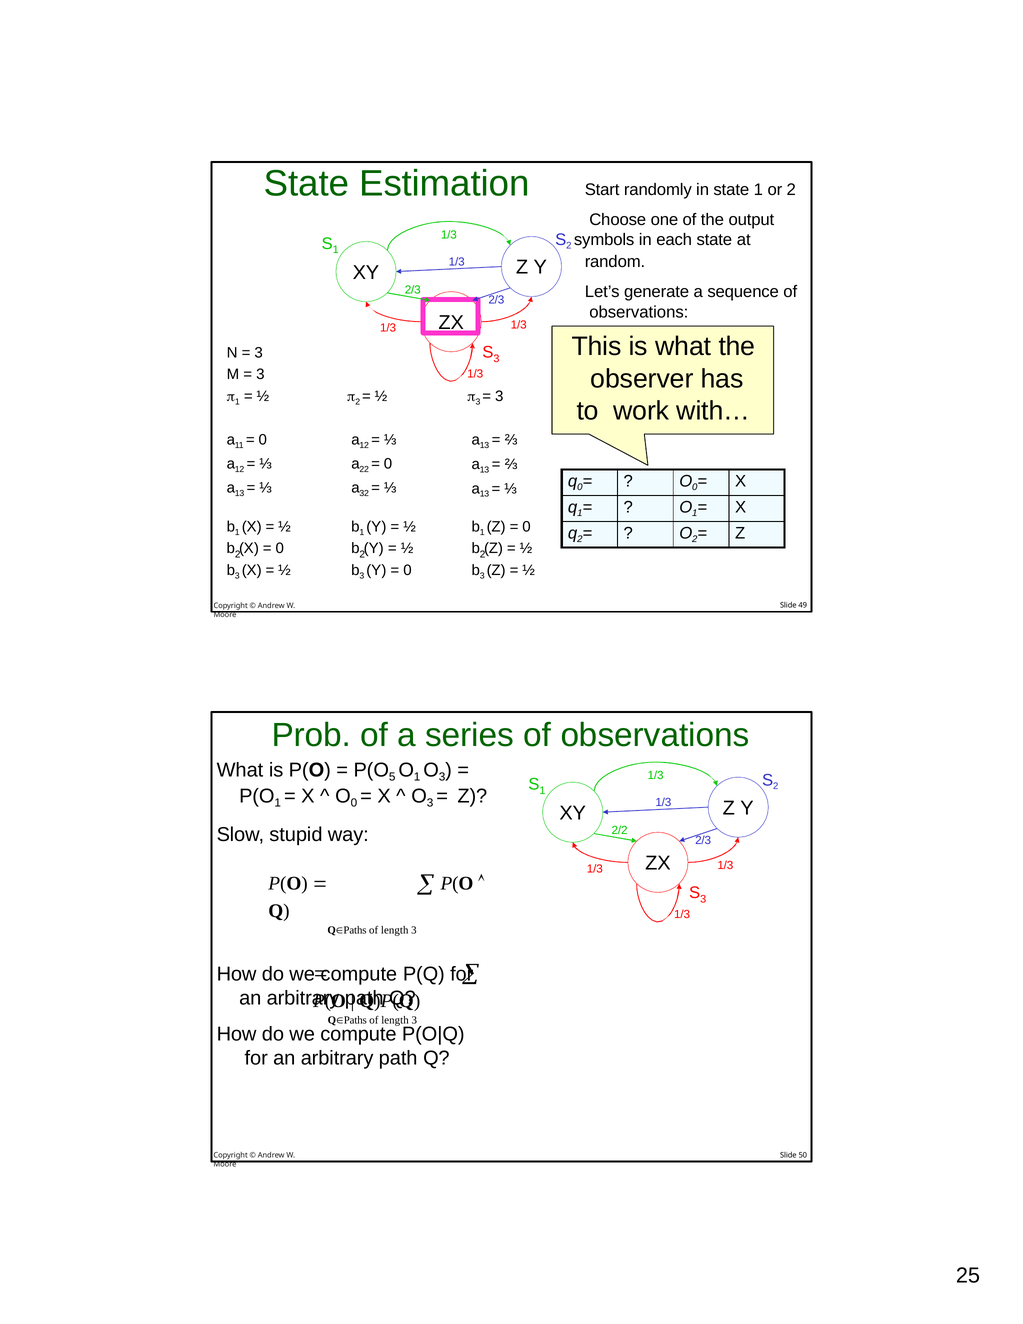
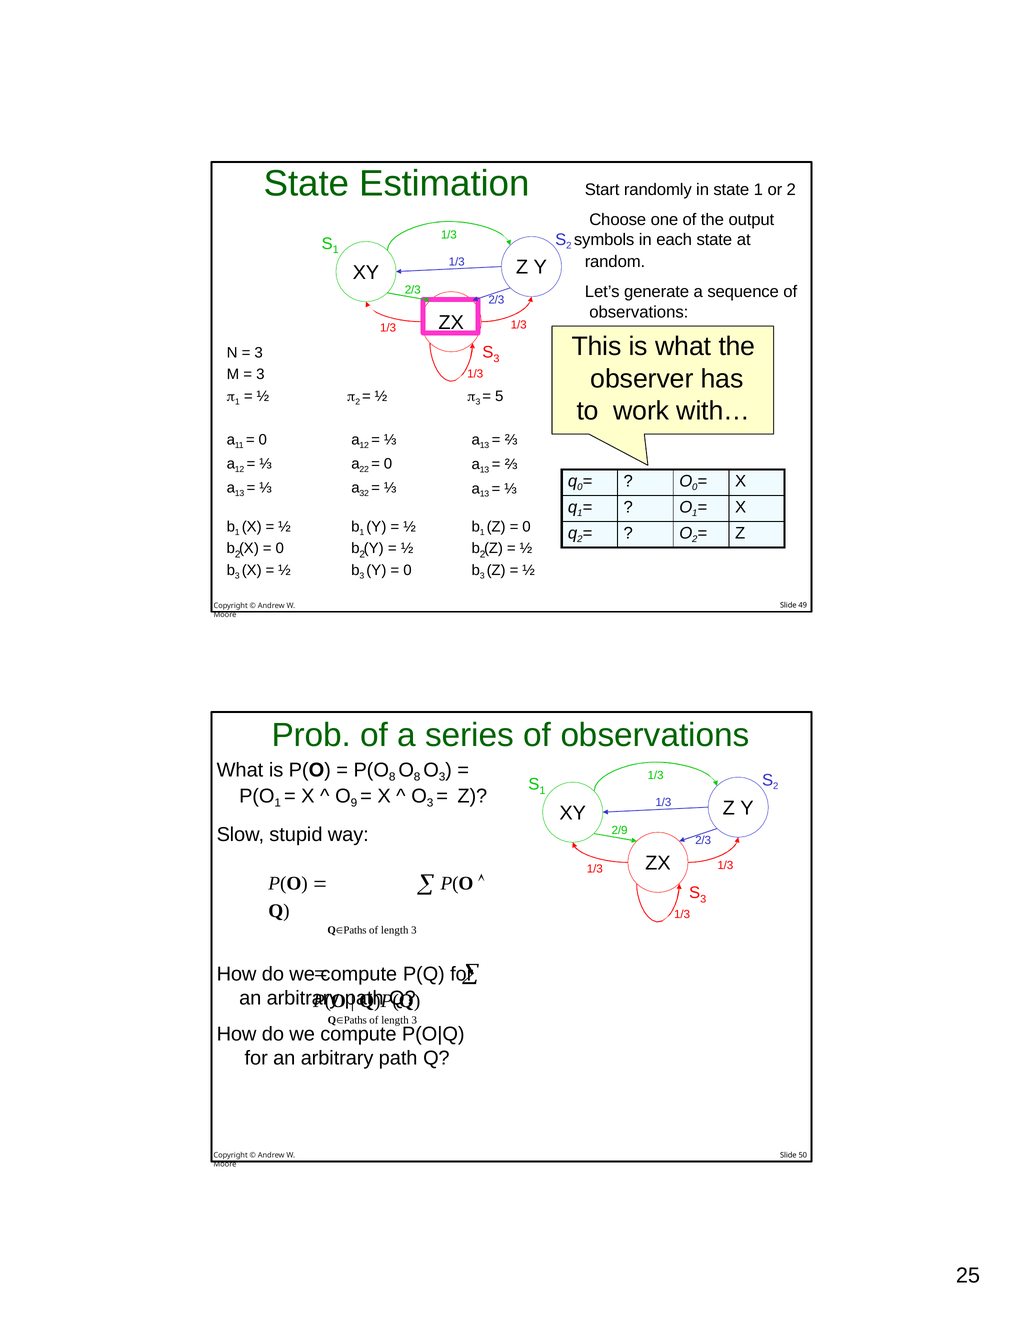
3: 3 -> 5 (499, 396)
P(O 5: 5 -> 8 (392, 777)
1: 1 -> 8 (417, 777)
0: 0 -> 9 (354, 803)
2/2: 2/2 -> 2/9 (620, 830)
